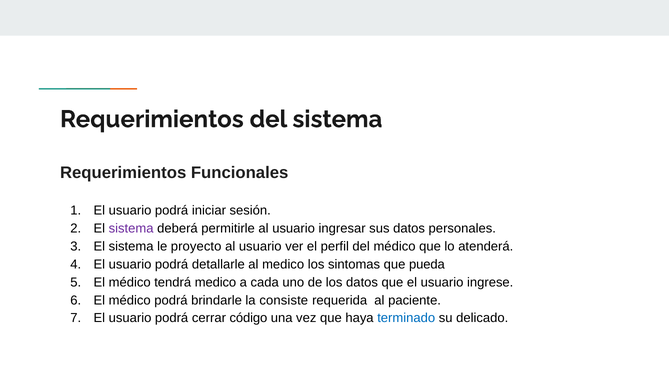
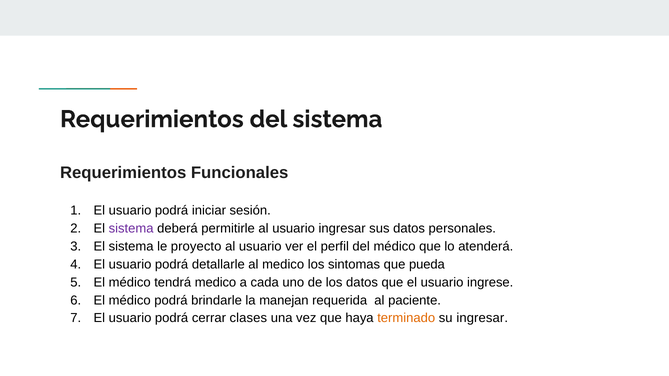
consiste: consiste -> manejan (284, 301)
código: código -> clases (248, 318)
terminado colour: blue -> orange (406, 318)
su delicado: delicado -> ingresar (482, 318)
